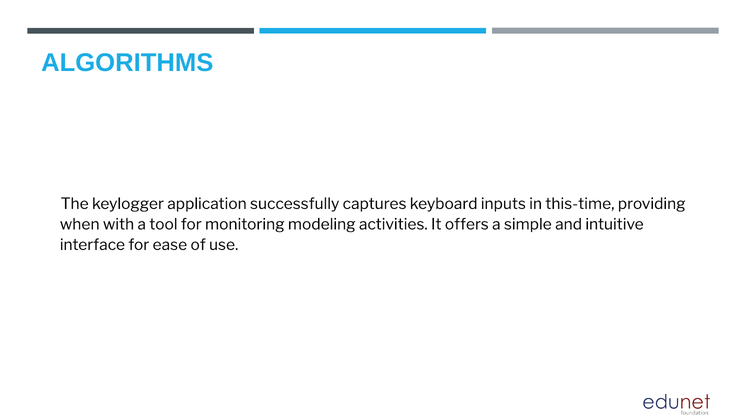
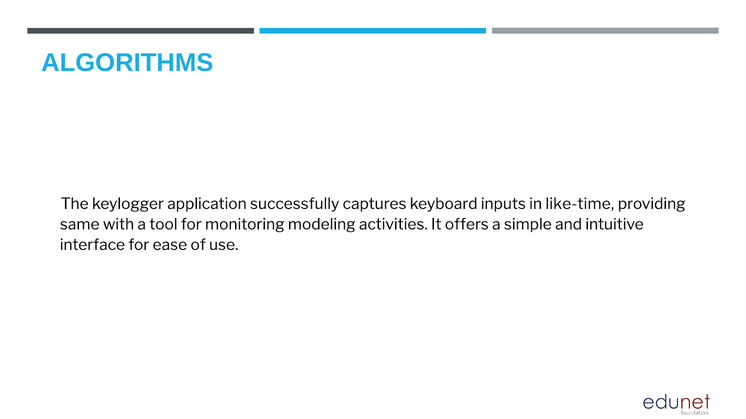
this-time: this-time -> like-time (580, 204)
when: when -> same (80, 225)
